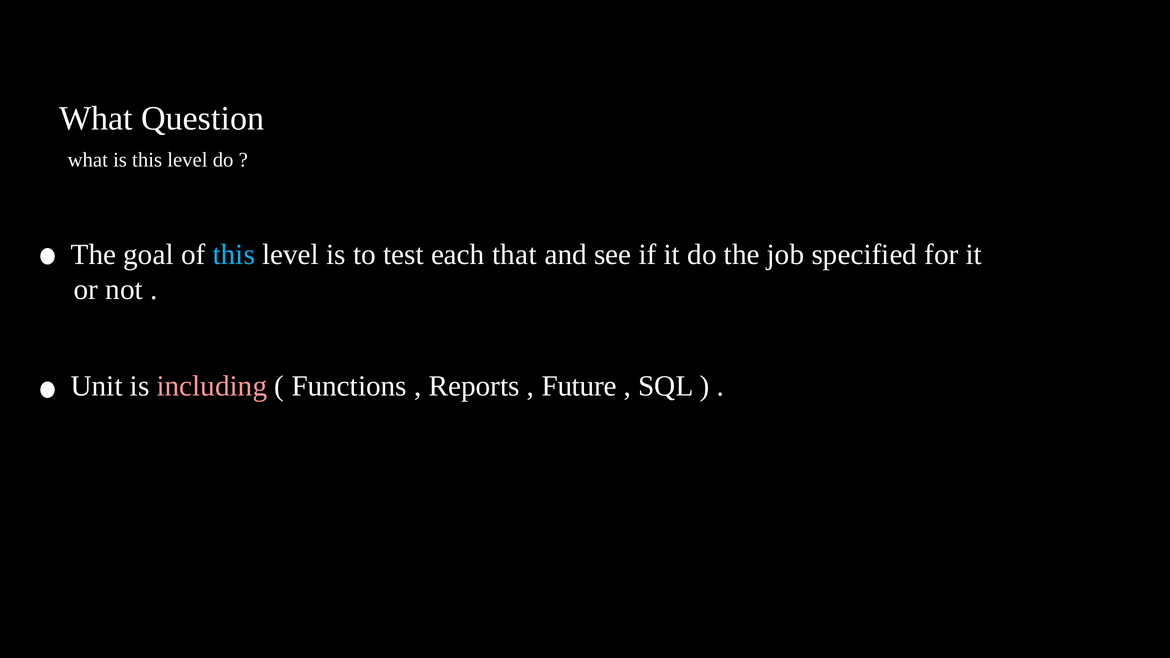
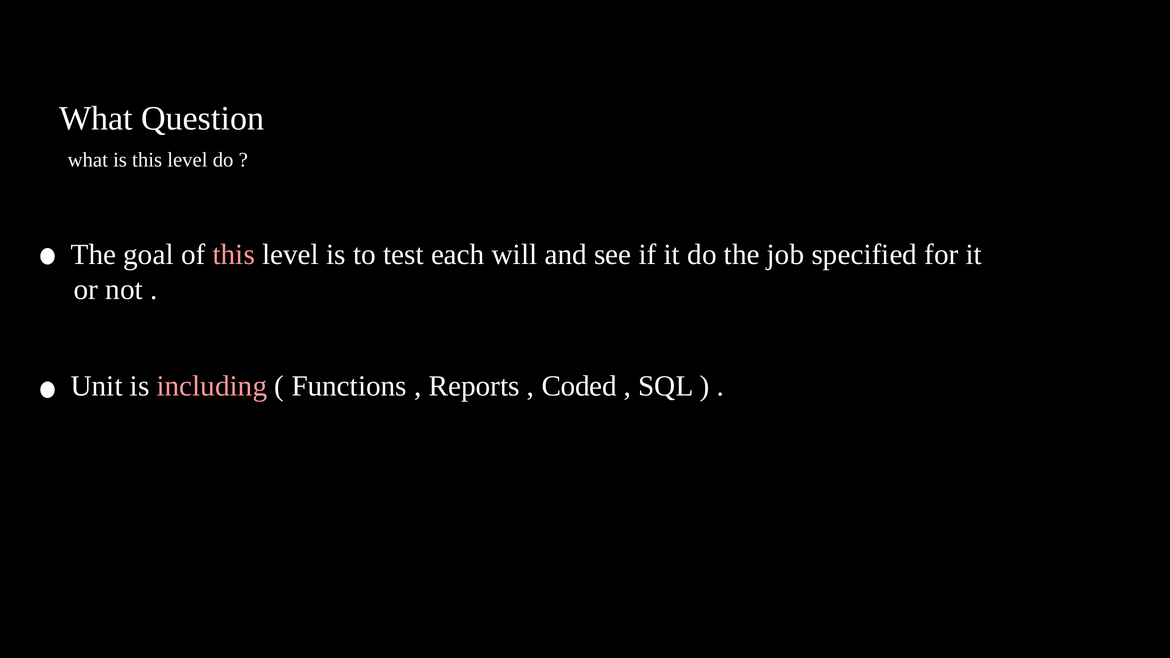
this colour: light blue -> pink (234, 254)
that: that -> will (515, 254)
Future: Future -> Coded (579, 386)
